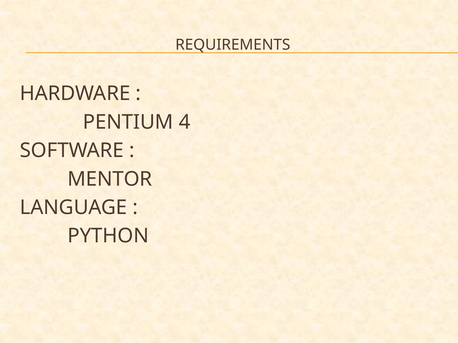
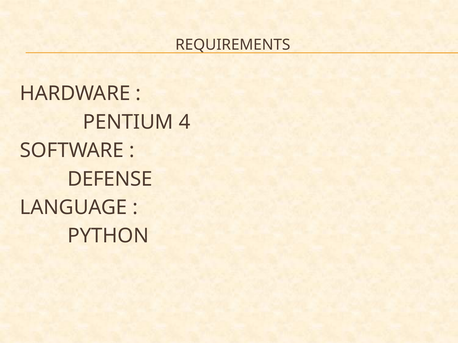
MENTOR: MENTOR -> DEFENSE (110, 179)
